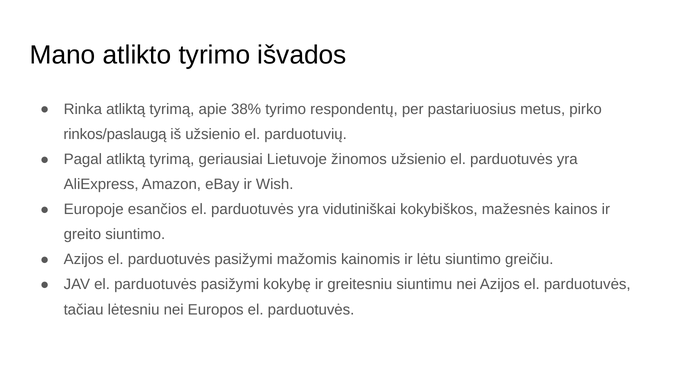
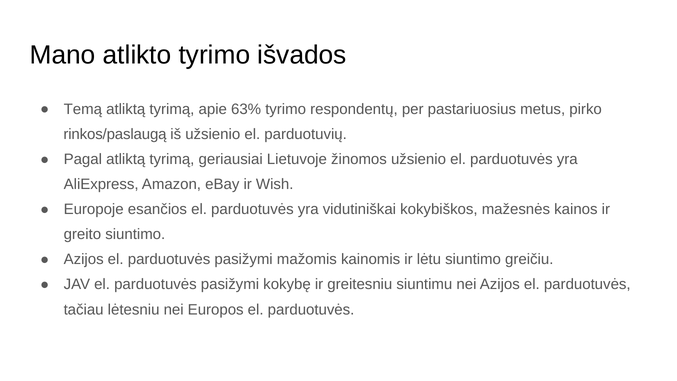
Rinka: Rinka -> Temą (83, 109)
38%: 38% -> 63% (246, 109)
